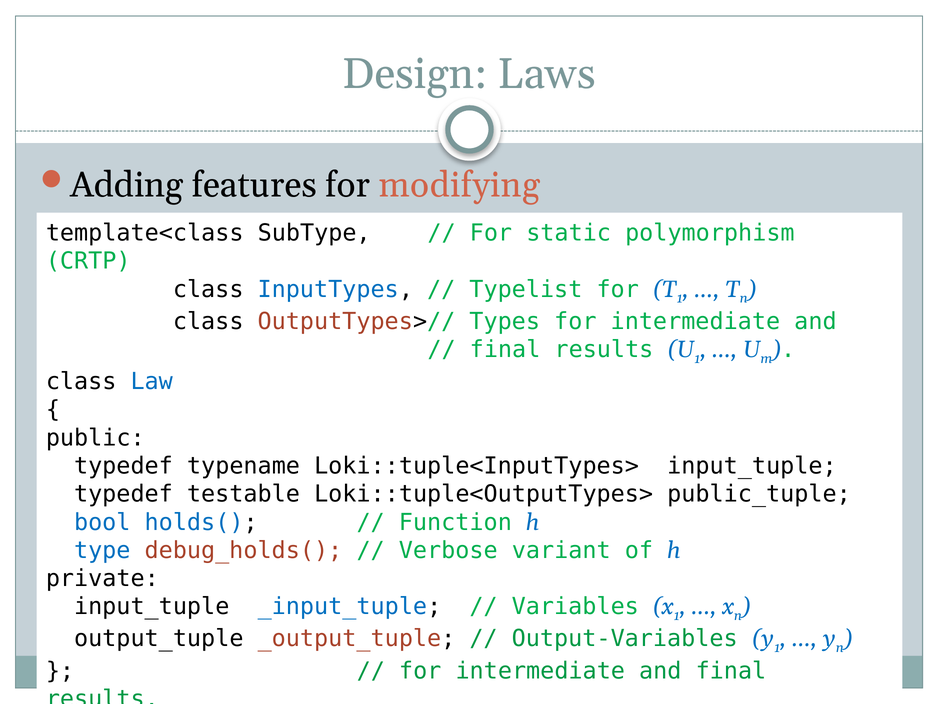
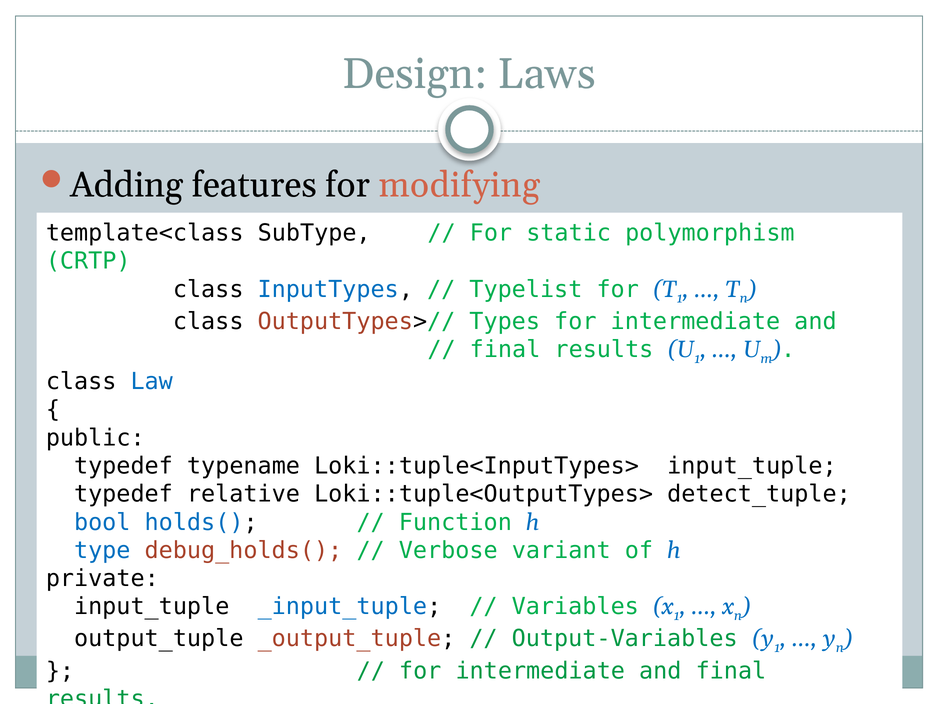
testable: testable -> relative (243, 494)
public_tuple: public_tuple -> detect_tuple (759, 494)
